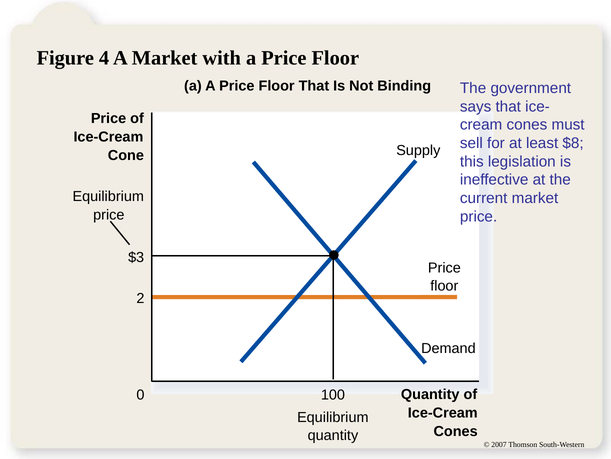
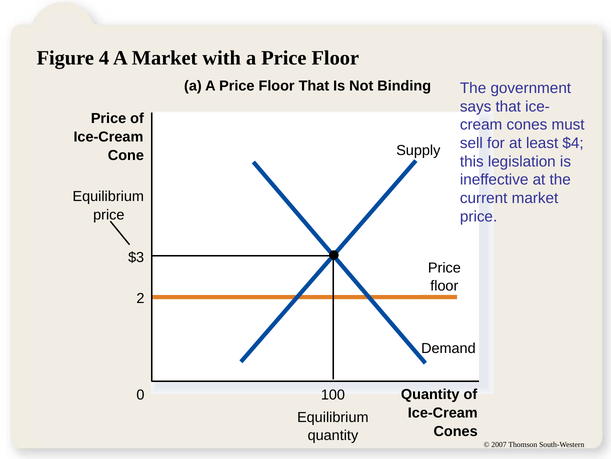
$8: $8 -> $4 (573, 143)
